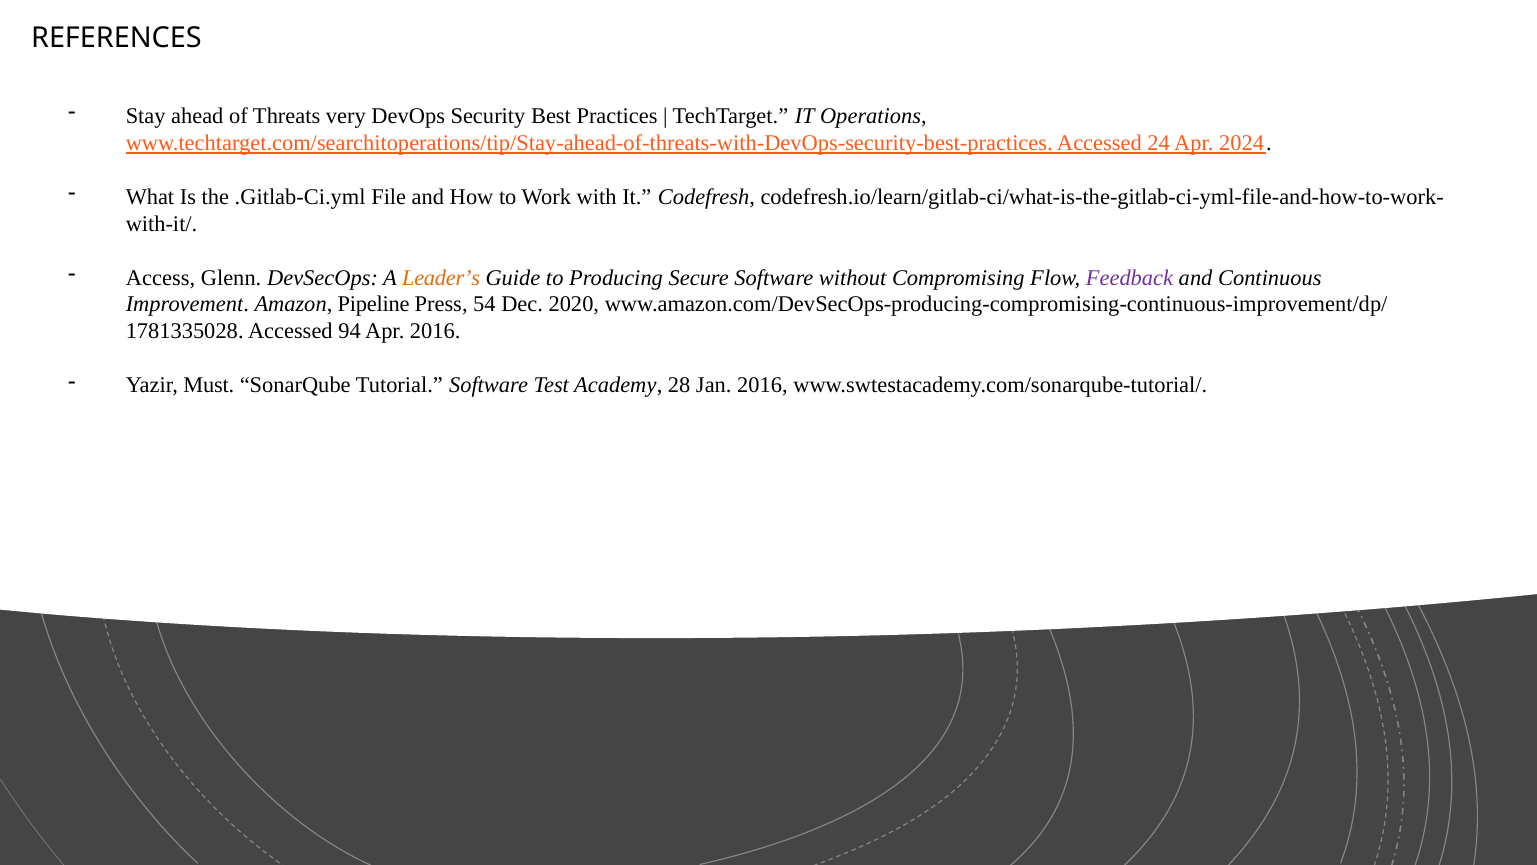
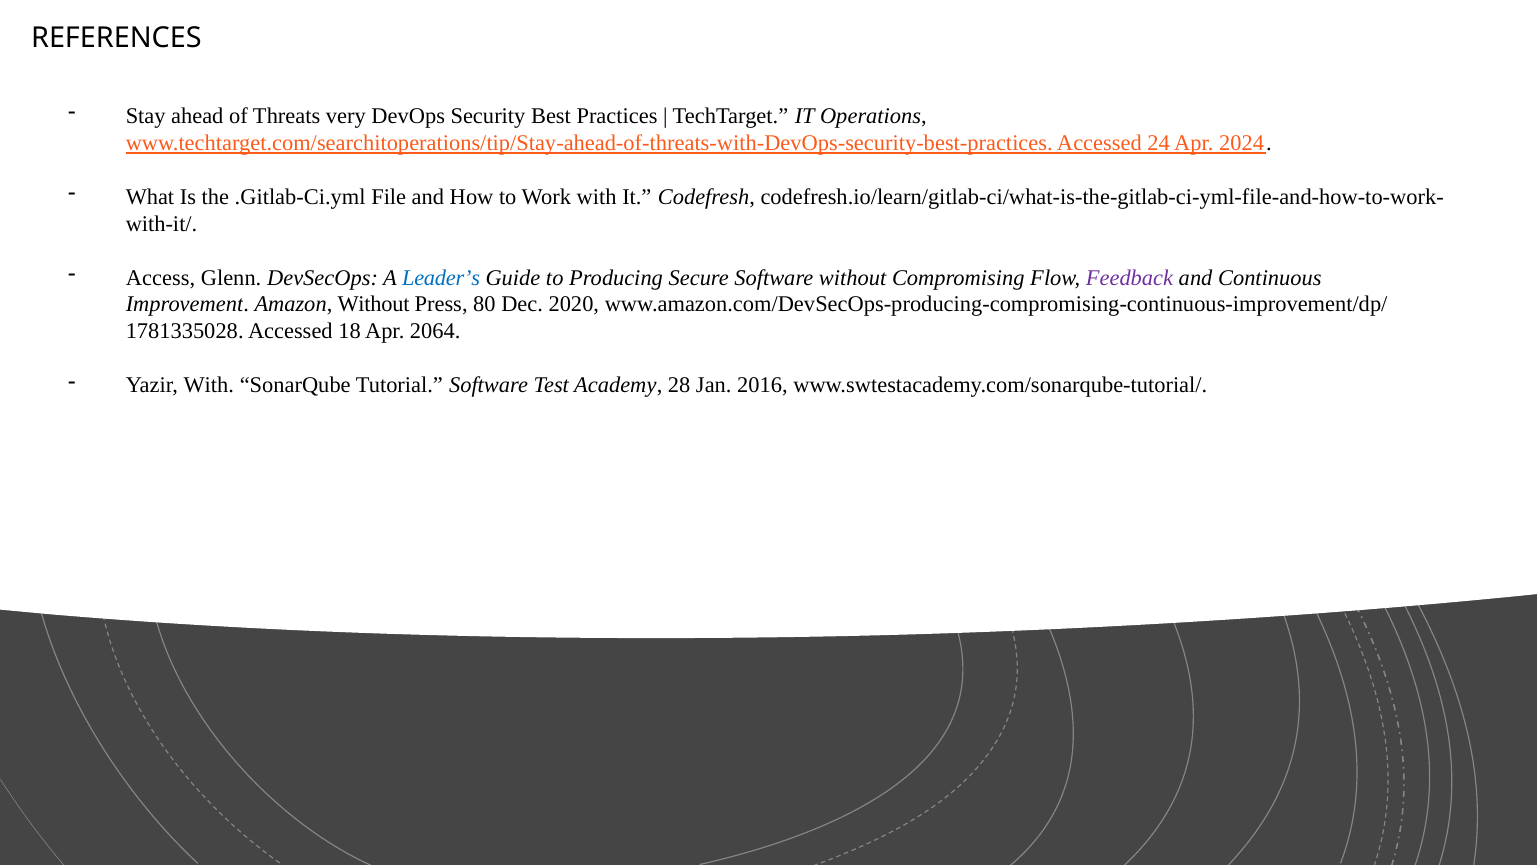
Leader’s colour: orange -> blue (441, 277)
Amazon Pipeline: Pipeline -> Without (374, 304)
54: 54 -> 80 (484, 304)
94: 94 -> 18 (350, 331)
Apr 2016: 2016 -> 2064 (435, 331)
Yazir Must: Must -> With (209, 385)
